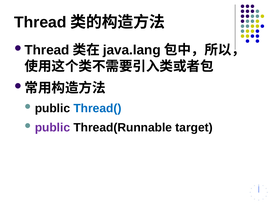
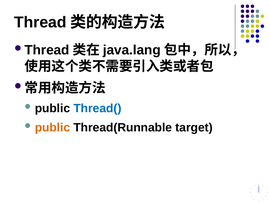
public colour: purple -> orange (52, 127)
